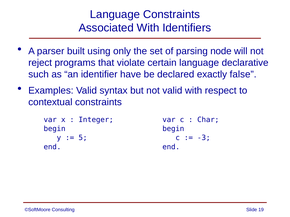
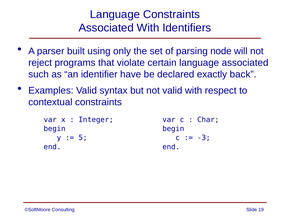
language declarative: declarative -> associated (245, 63)
false: false -> back (243, 74)
